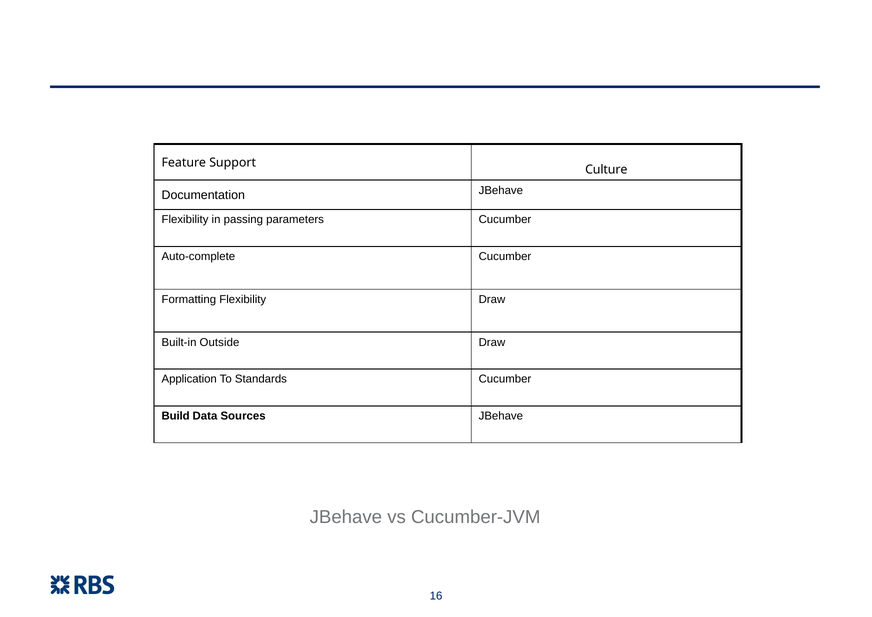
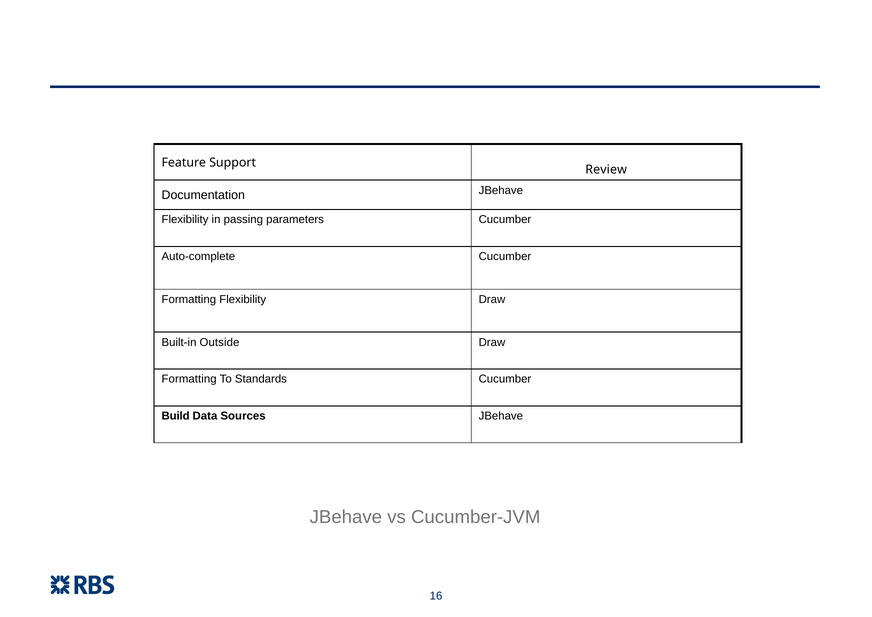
Culture: Culture -> Review (606, 169)
Application: Application -> Formatting (189, 379)
